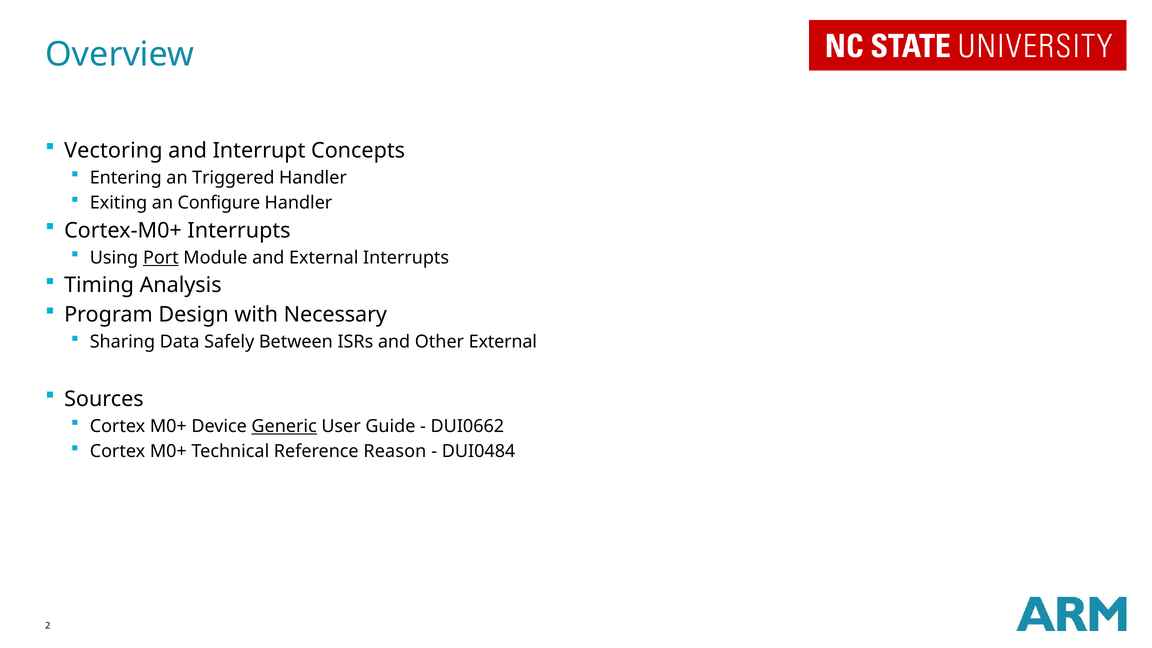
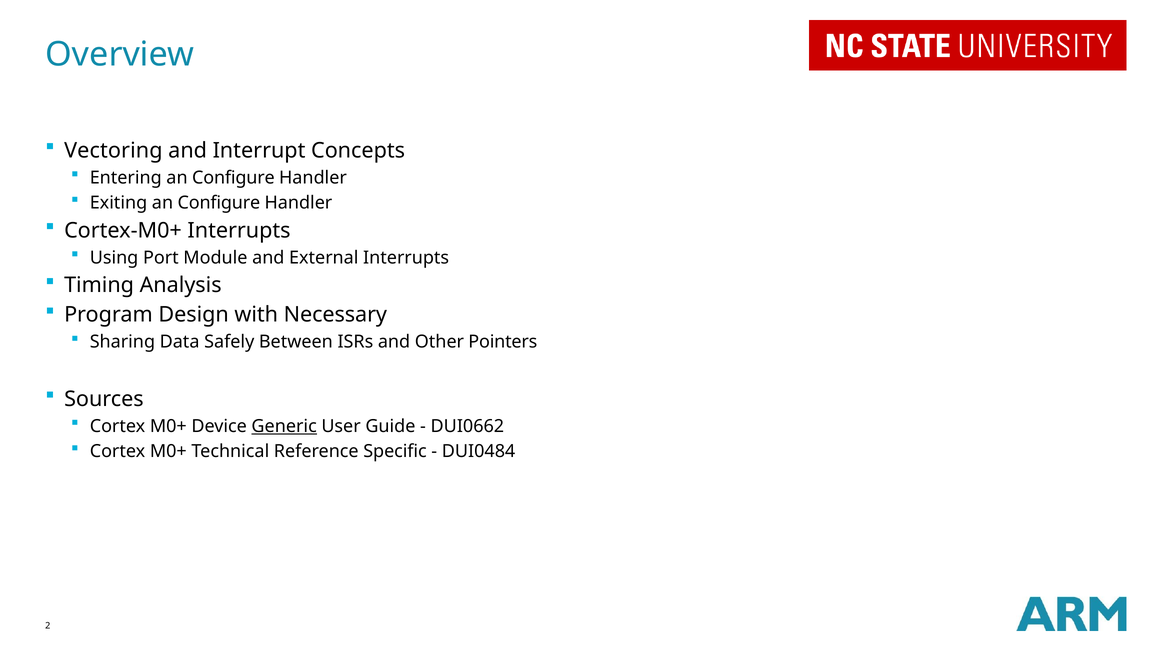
Entering an Triggered: Triggered -> Configure (233, 178)
Port underline: present -> none (161, 258)
Other External: External -> Pointers (503, 342)
Reason: Reason -> Specific (395, 451)
